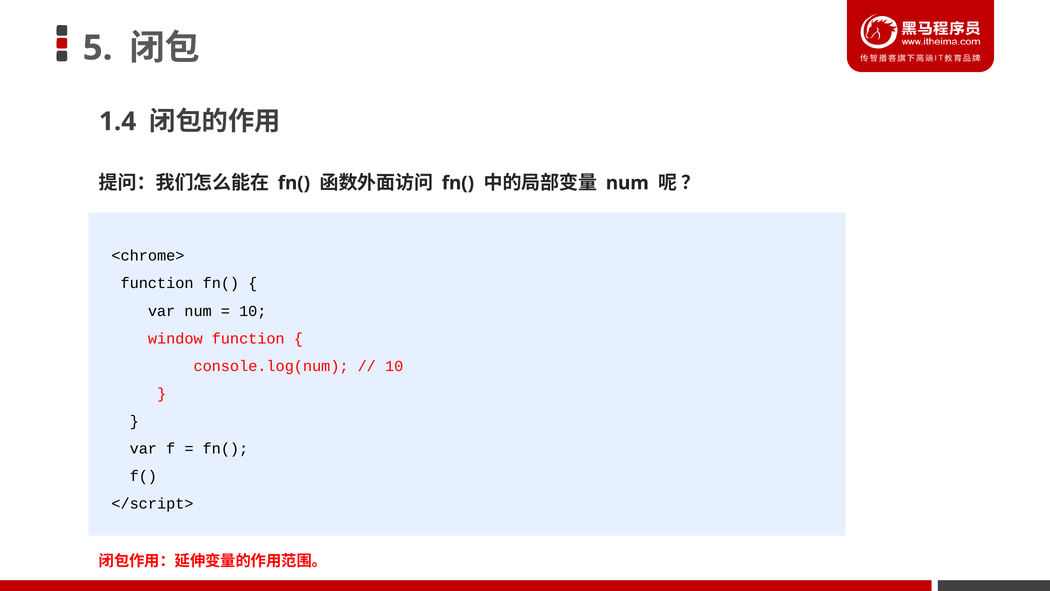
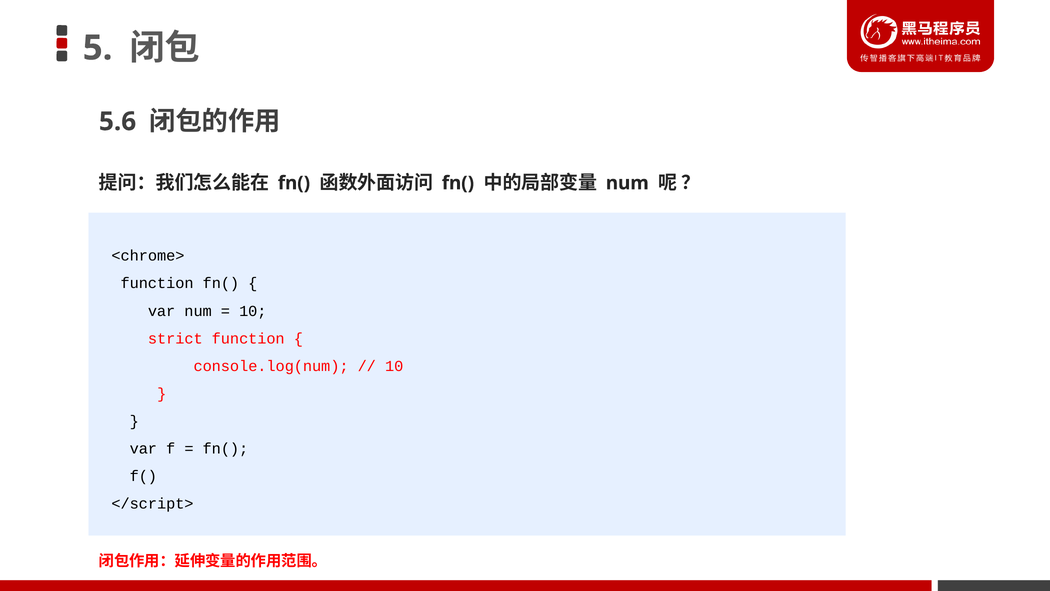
1.4: 1.4 -> 5.6 (118, 121)
window: window -> strict (175, 338)
